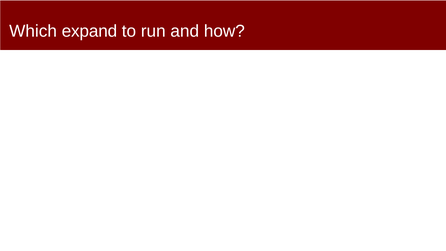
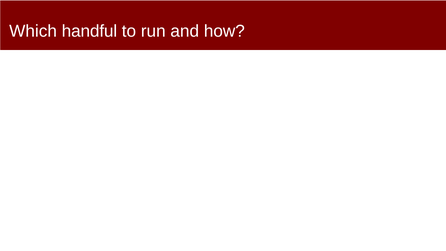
expand: expand -> handful (89, 31)
